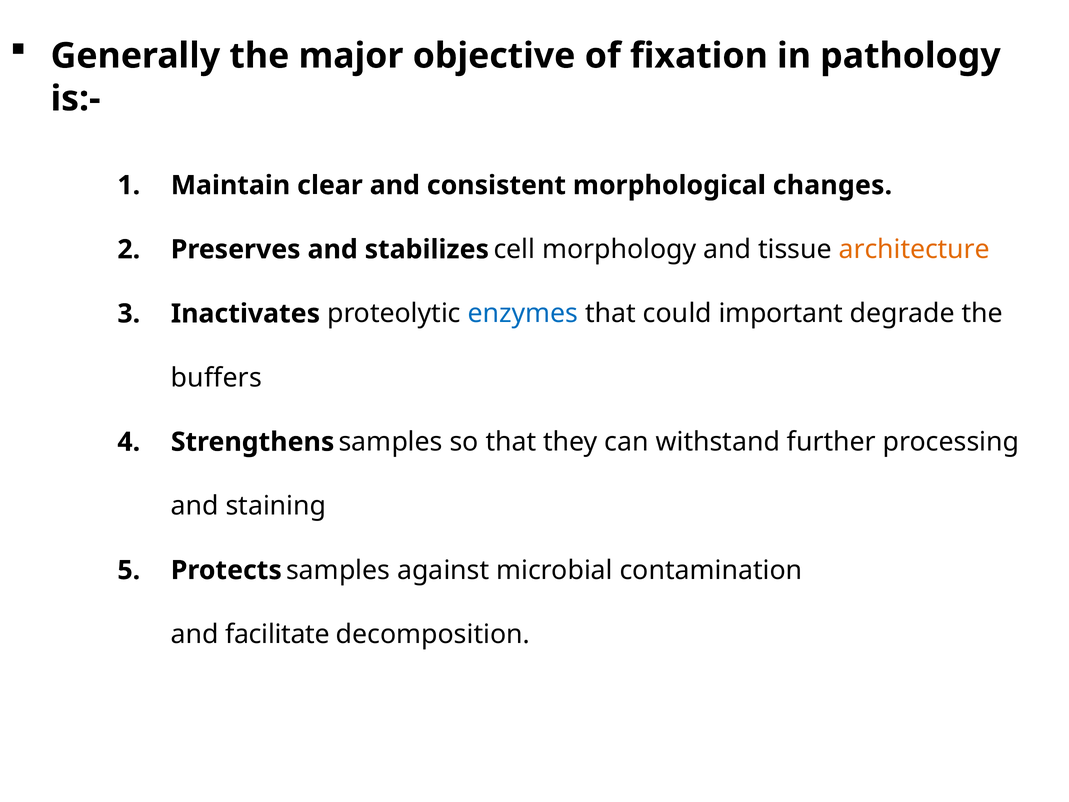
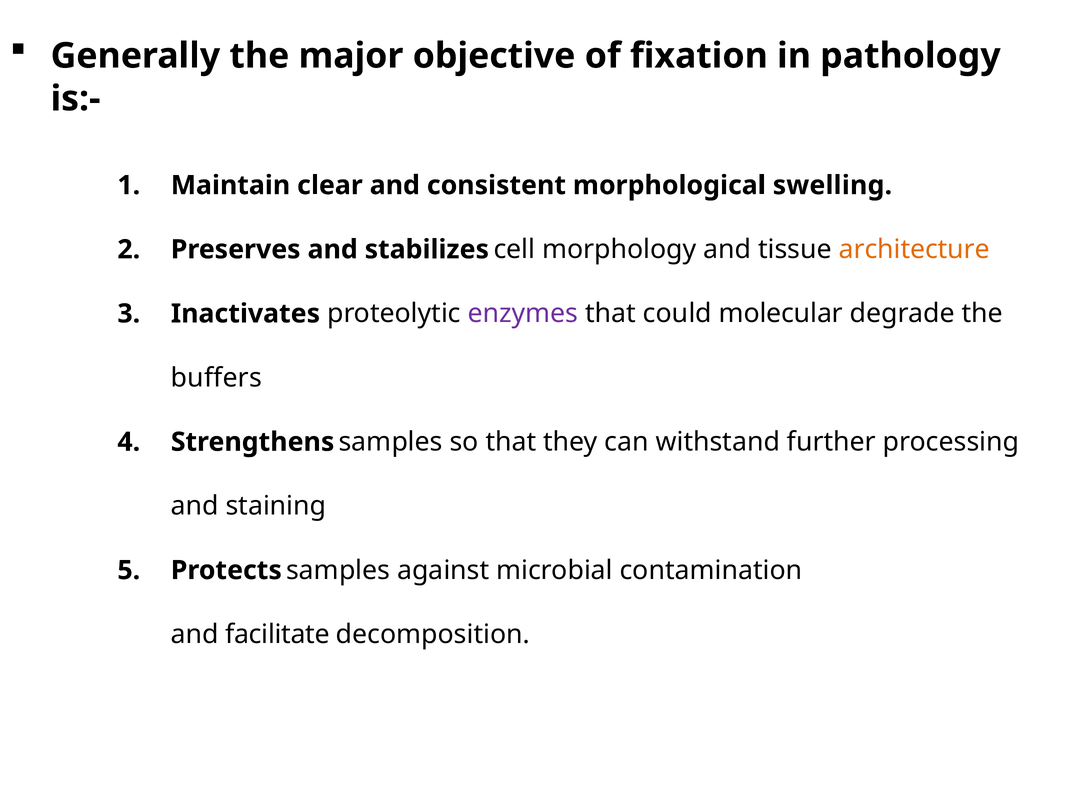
changes: changes -> swelling (832, 185)
enzymes colour: blue -> purple (523, 314)
important: important -> molecular (781, 314)
